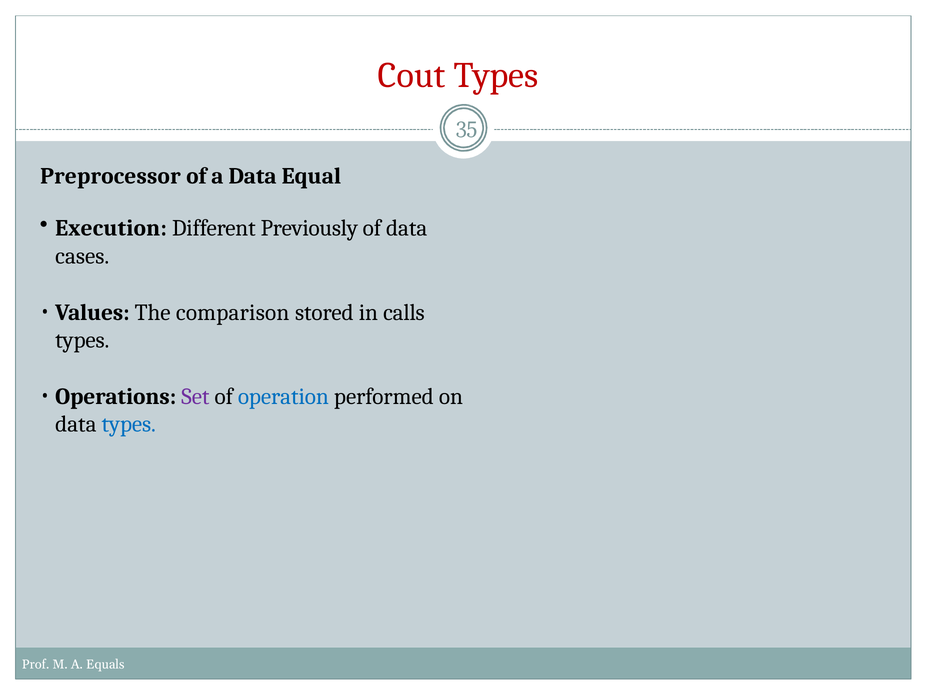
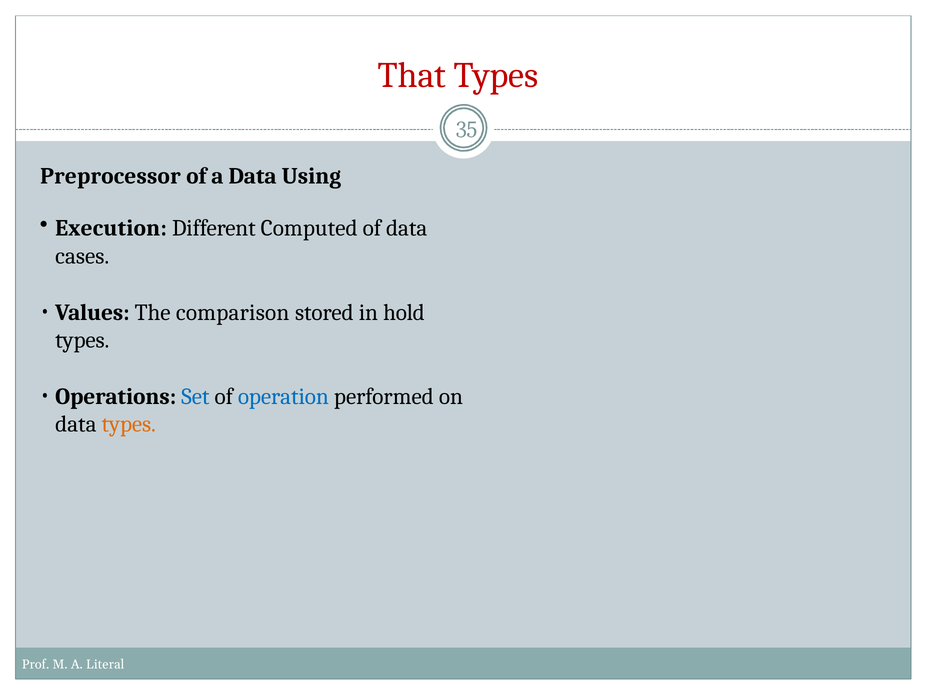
Cout: Cout -> That (412, 75)
Equal: Equal -> Using (311, 176)
Previously: Previously -> Computed (309, 228)
calls: calls -> hold (404, 312)
Set colour: purple -> blue (195, 397)
types colour: blue -> orange (129, 424)
Equals: Equals -> Literal (105, 665)
